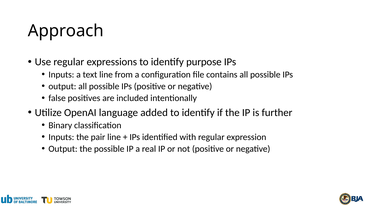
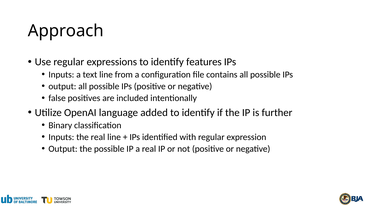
purpose: purpose -> features (204, 62)
the pair: pair -> real (98, 137)
